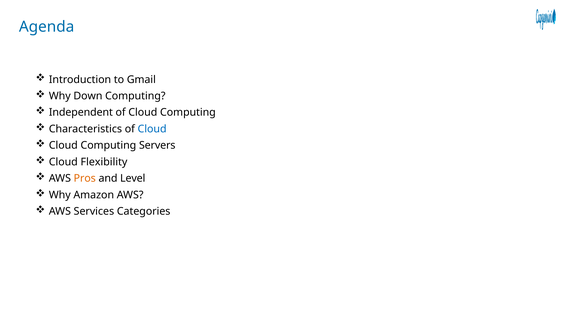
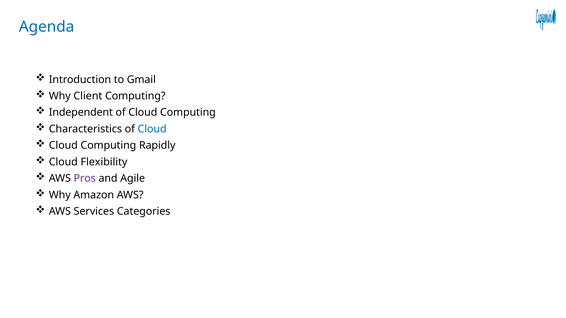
Down: Down -> Client (88, 96)
Servers: Servers -> Rapidly (157, 146)
Pros colour: orange -> purple (85, 179)
Level: Level -> Agile (133, 179)
